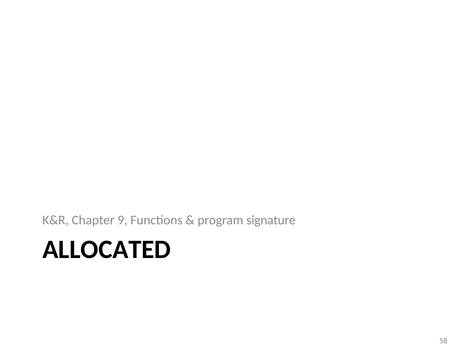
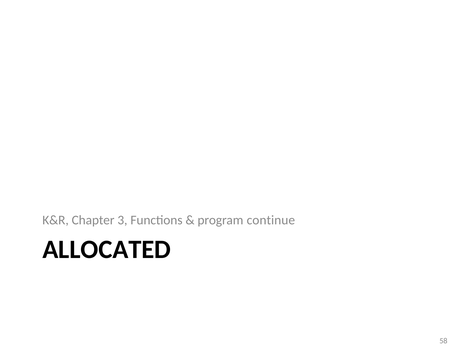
9: 9 -> 3 (122, 220)
signature: signature -> continue (271, 220)
